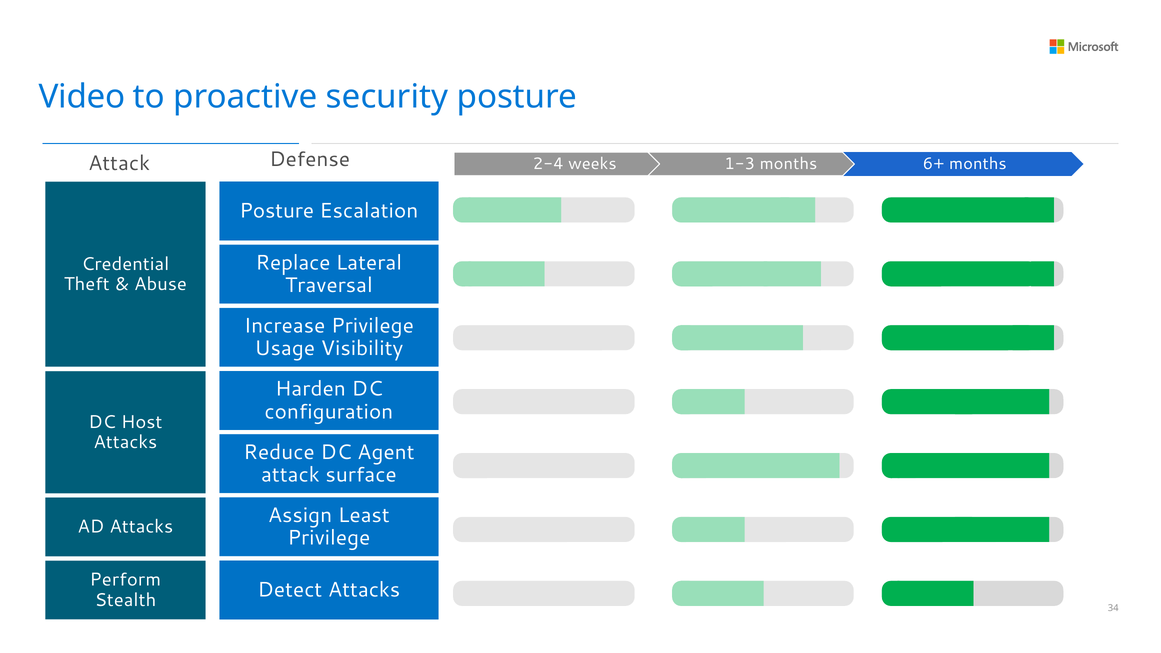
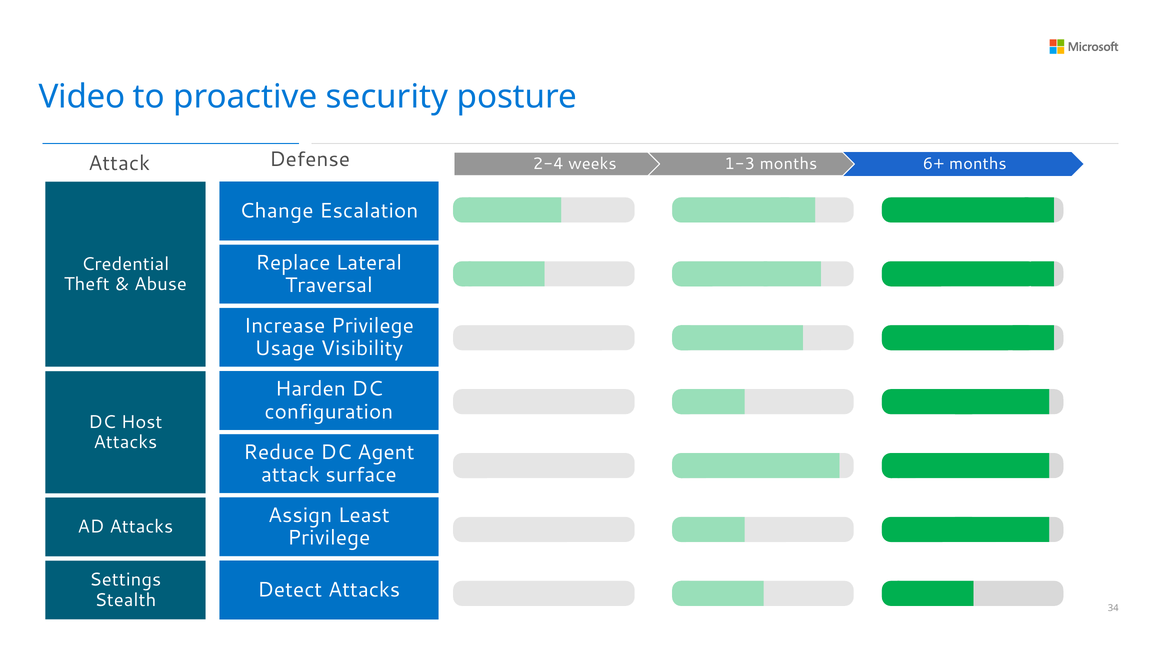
Posture: Posture -> Change (277, 211)
Perform: Perform -> Settings (125, 580)
